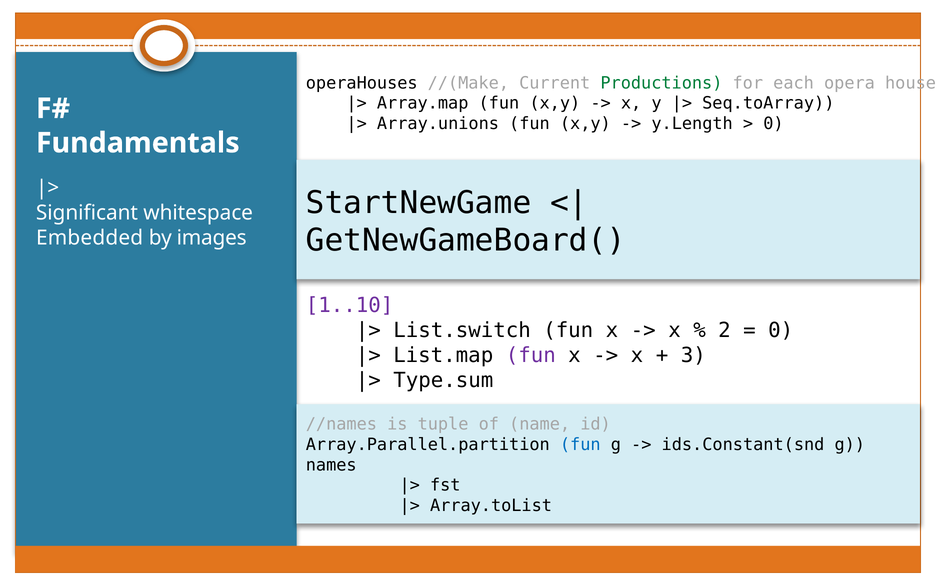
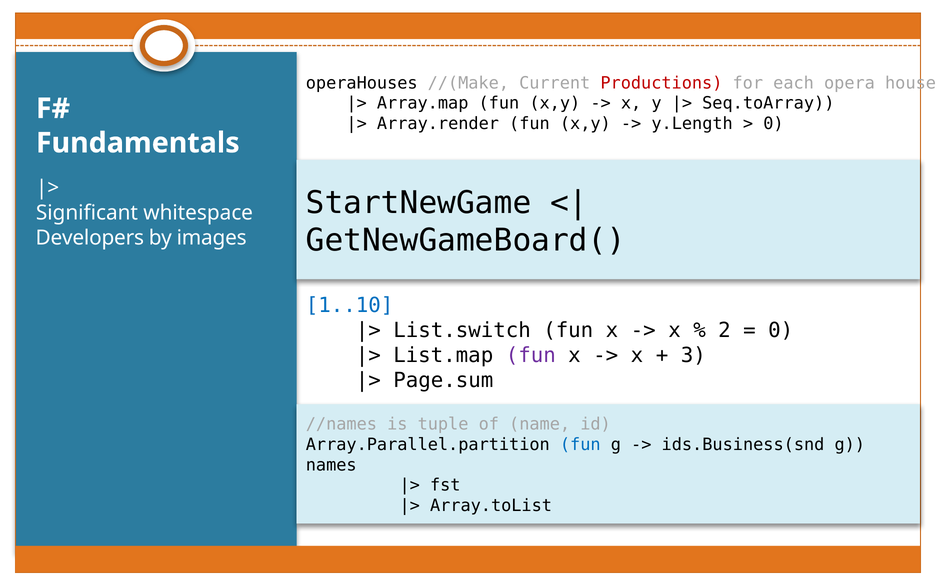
Productions colour: green -> red (661, 83)
Array.unions: Array.unions -> Array.render (438, 123)
Embedded: Embedded -> Developers (90, 238)
1..10 colour: purple -> blue (350, 305)
Type.sum: Type.sum -> Page.sum (443, 380)
ids.Constant(snd: ids.Constant(snd -> ids.Business(snd (743, 444)
